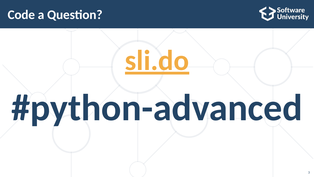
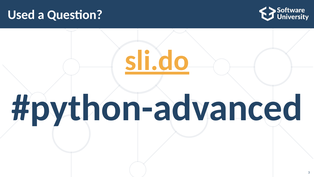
Code: Code -> Used (21, 15)
